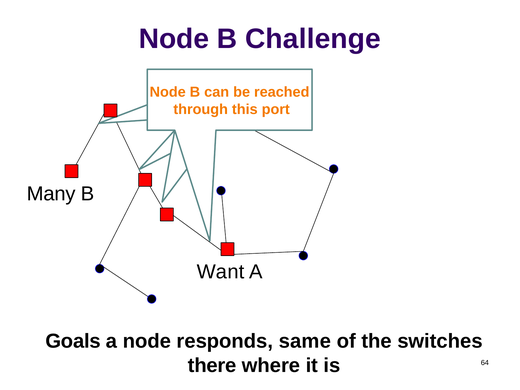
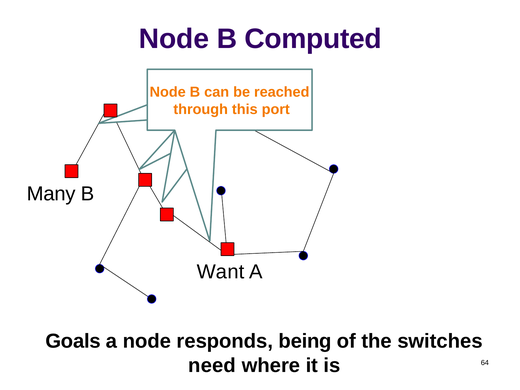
Challenge: Challenge -> Computed (313, 39)
same: same -> being (305, 341)
there: there -> need (212, 365)
